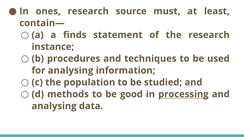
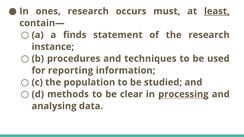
source: source -> occurs (131, 11)
least underline: none -> present (217, 11)
for analysing: analysing -> reporting (71, 71)
good: good -> clear (131, 94)
